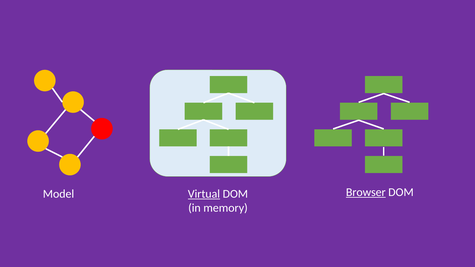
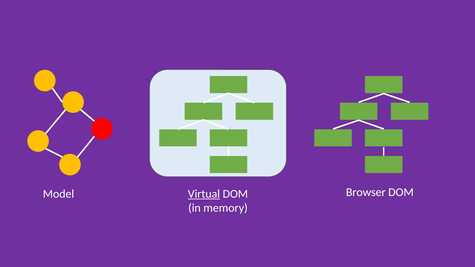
Browser underline: present -> none (366, 192)
